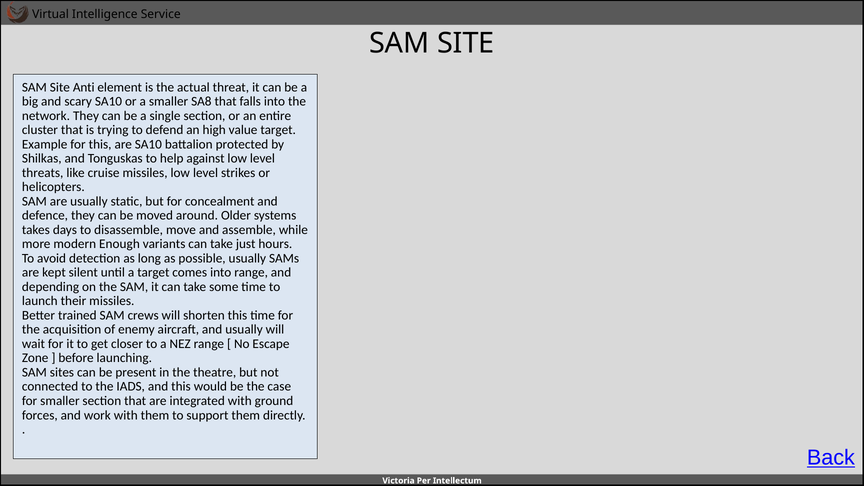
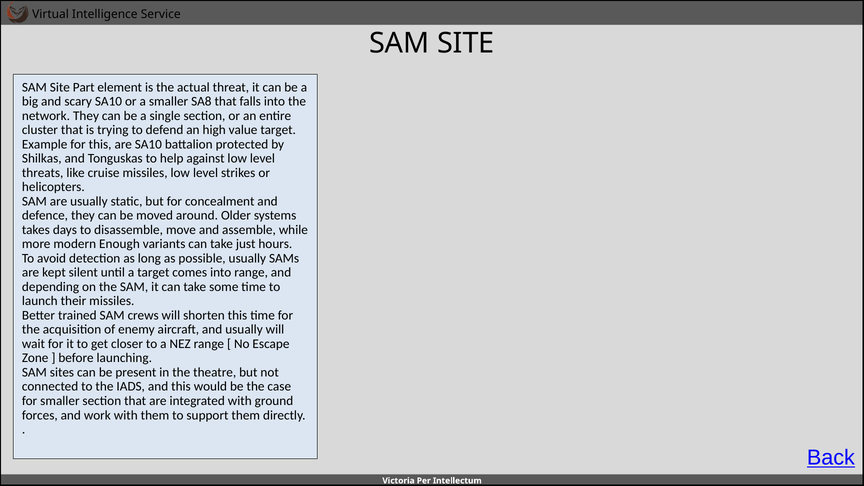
Anti: Anti -> Part (84, 87)
